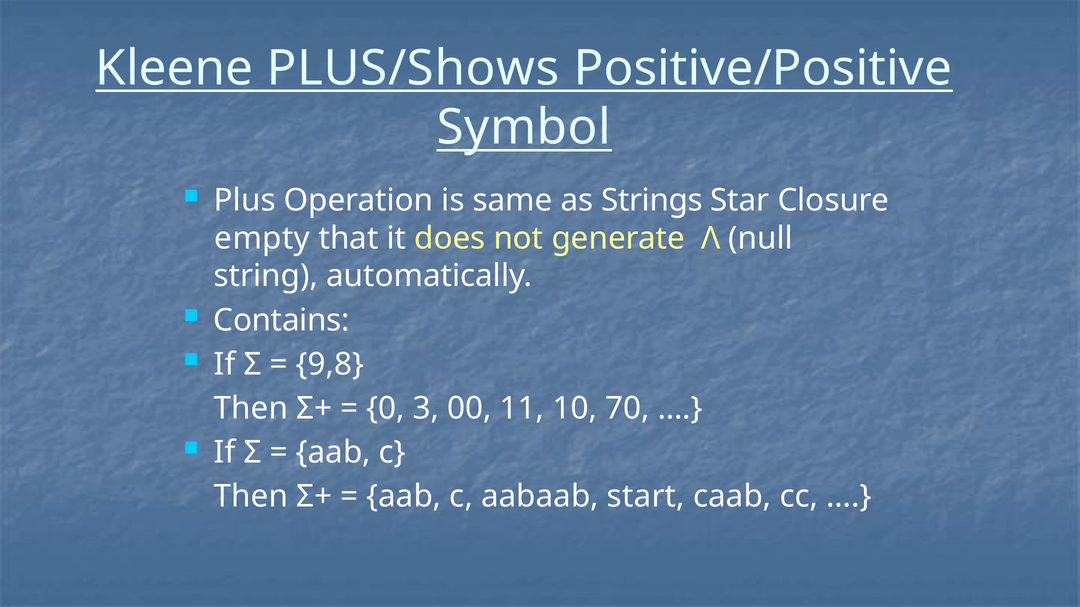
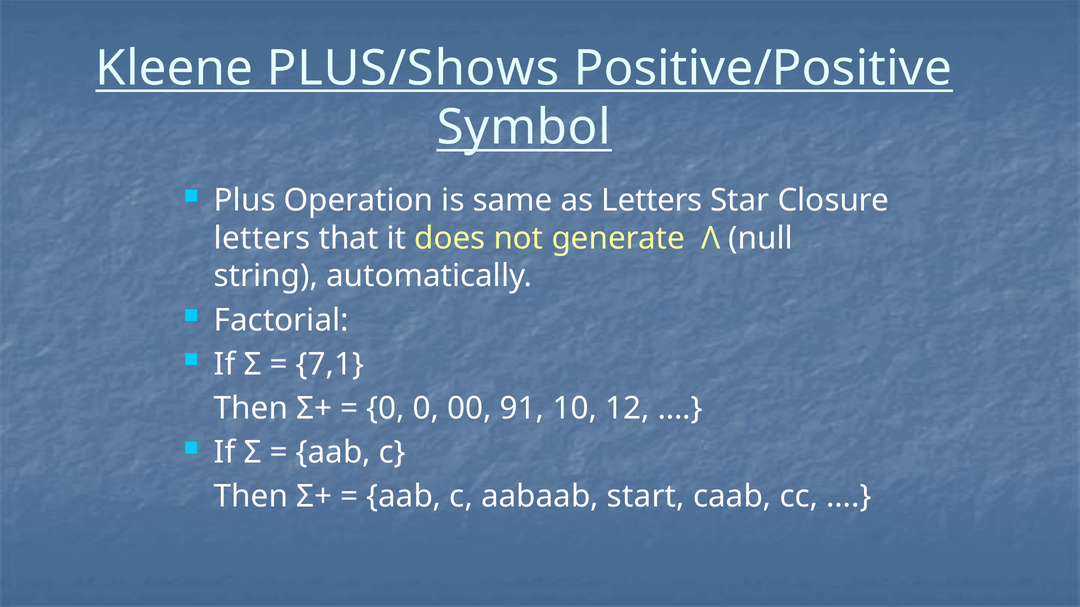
as Strings: Strings -> Letters (652, 201)
empty: empty -> letters (262, 238)
Contains: Contains -> Factorial (281, 320)
9,8: 9,8 -> 7,1 (330, 365)
0 3: 3 -> 0 (426, 409)
11: 11 -> 91 (522, 409)
70: 70 -> 12 (627, 409)
